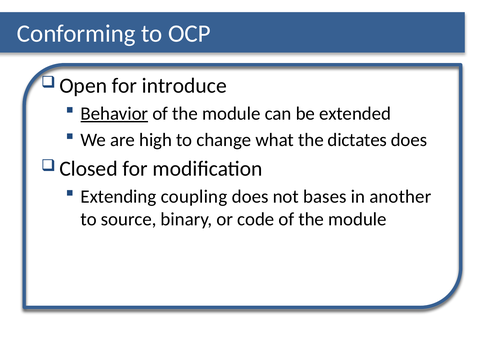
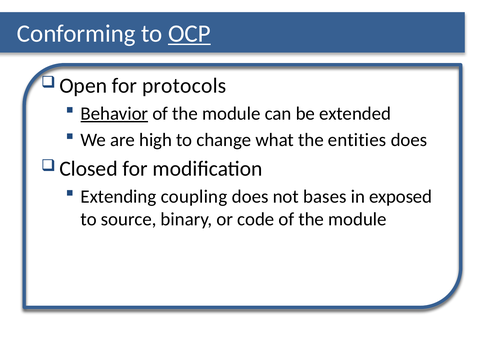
OCP underline: none -> present (189, 34)
introduce: introduce -> protocols (184, 86)
dictates: dictates -> entities (357, 140)
another: another -> exposed (401, 196)
